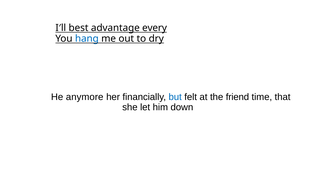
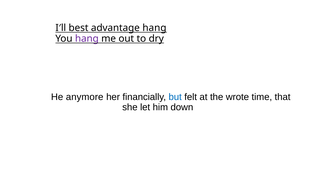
advantage every: every -> hang (154, 28)
hang colour: blue -> purple (87, 38)
friend: friend -> wrote (237, 97)
